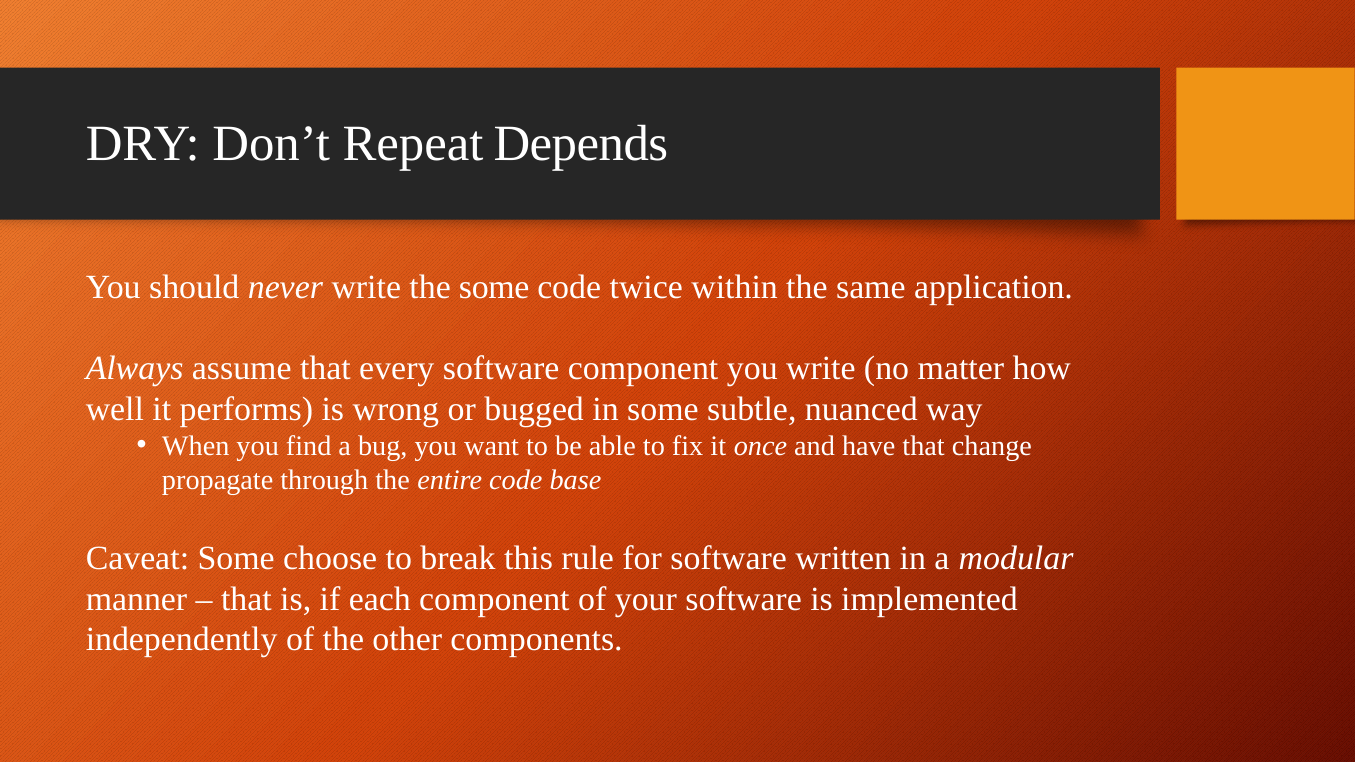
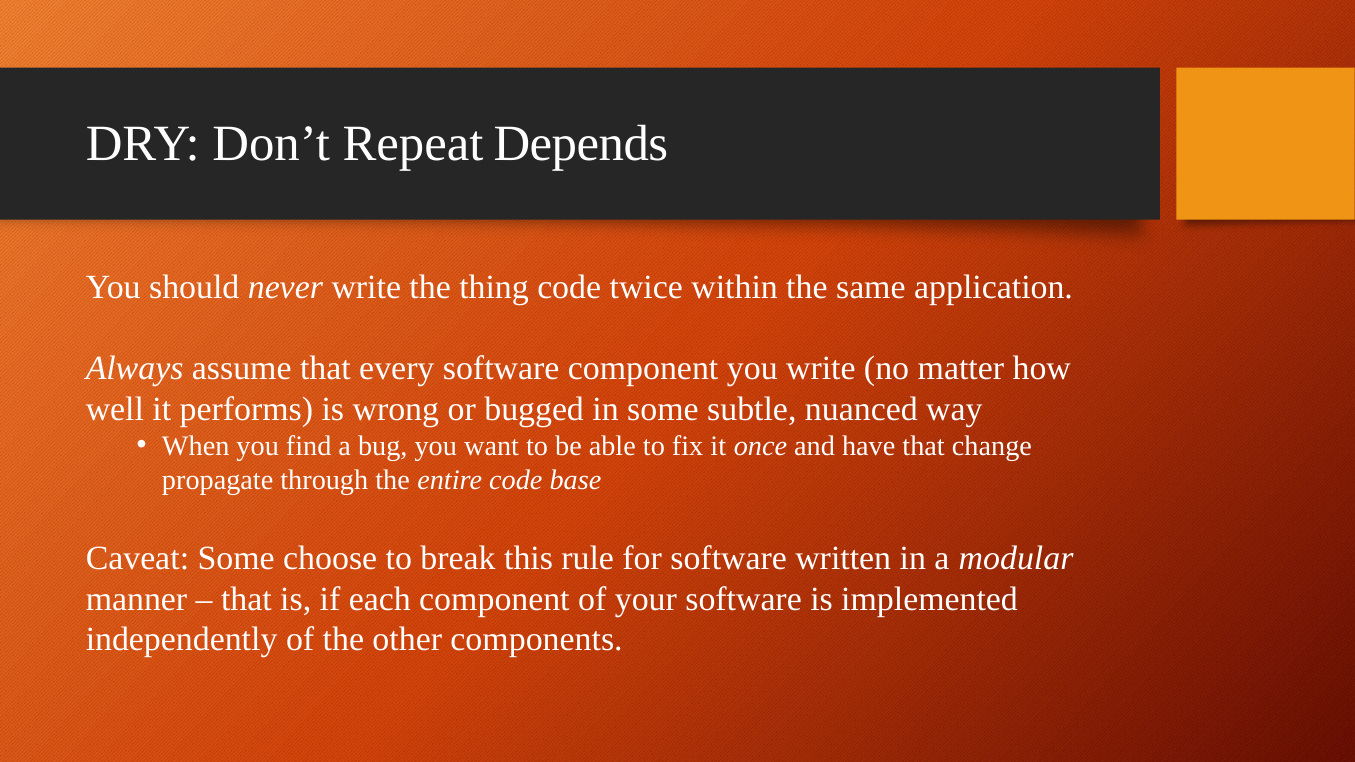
the some: some -> thing (494, 287)
